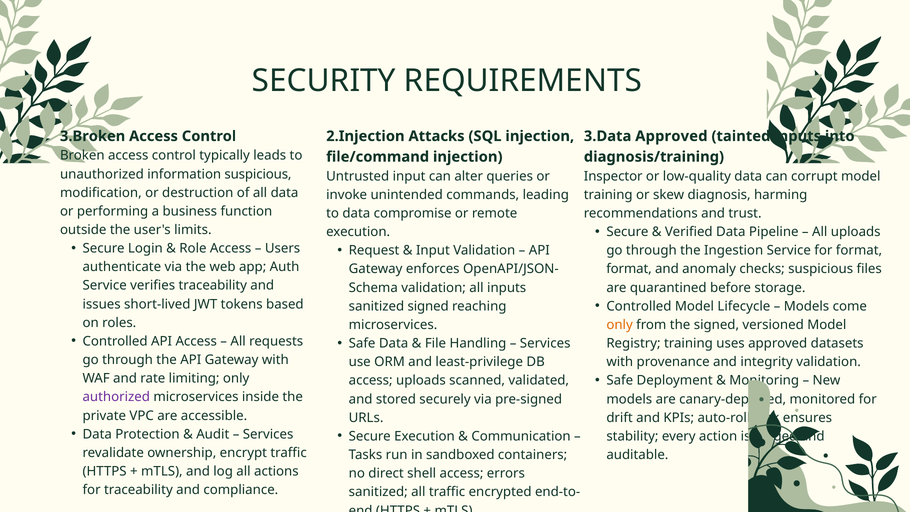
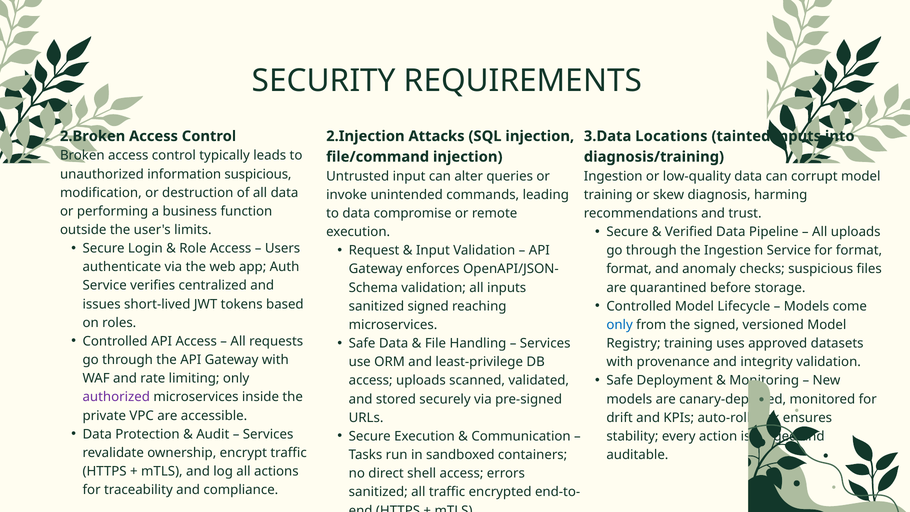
3.Data Approved: Approved -> Locations (671, 136)
3.Broken: 3.Broken -> 2.Broken (93, 136)
Inspector: Inspector -> Ingestion (613, 176)
verifies traceability: traceability -> centralized (213, 286)
only colour: orange -> blue (620, 325)
